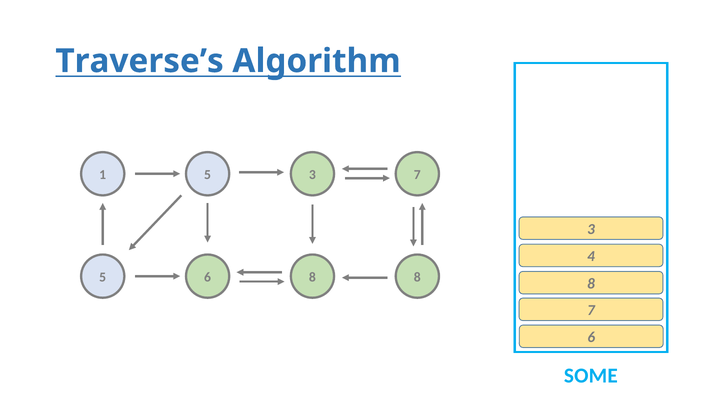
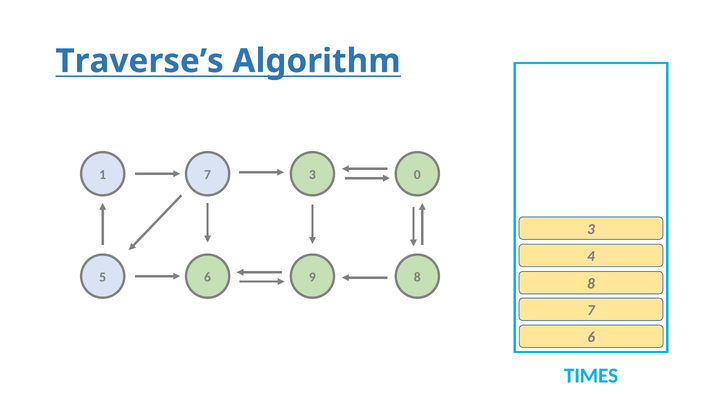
1 5: 5 -> 7 (208, 175)
3 7: 7 -> 0 (417, 175)
6 8: 8 -> 9 (312, 277)
SOME: SOME -> TIMES (591, 376)
